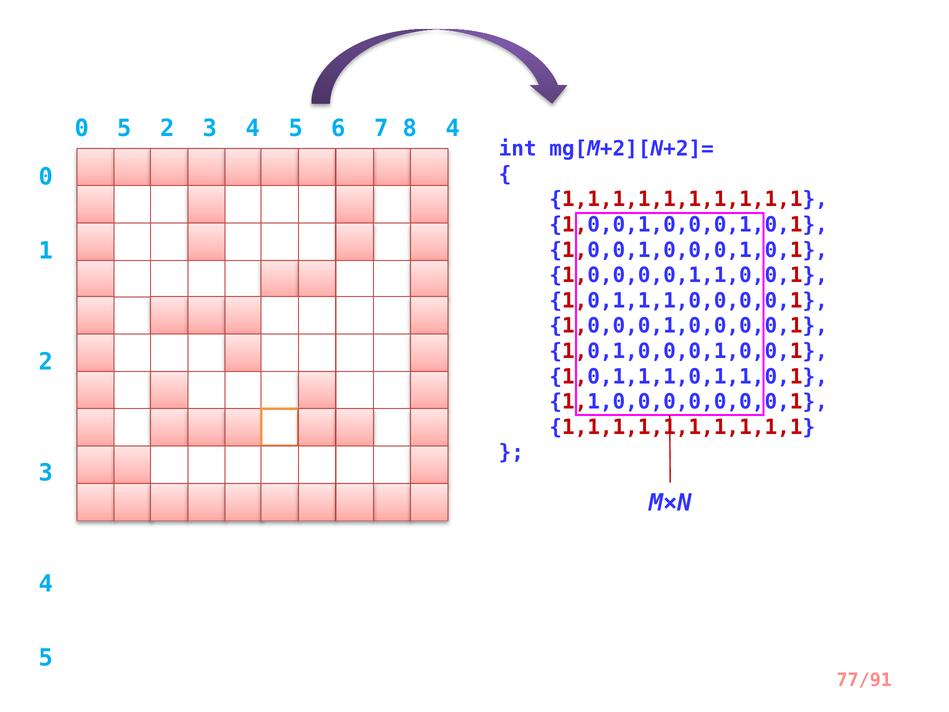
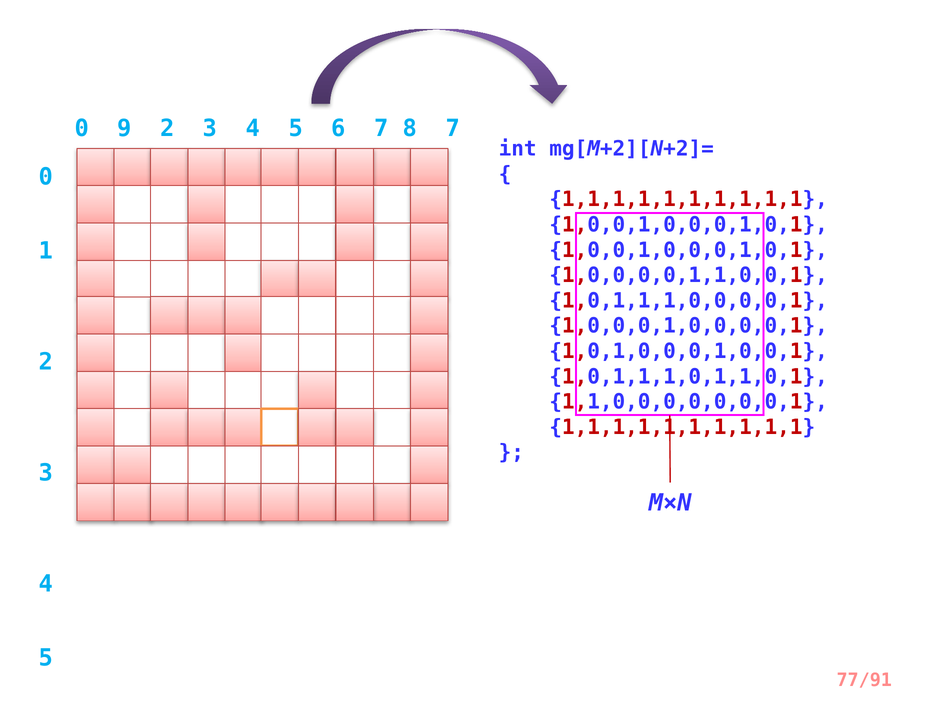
0 5: 5 -> 9 (124, 128)
8 4: 4 -> 7 (453, 128)
